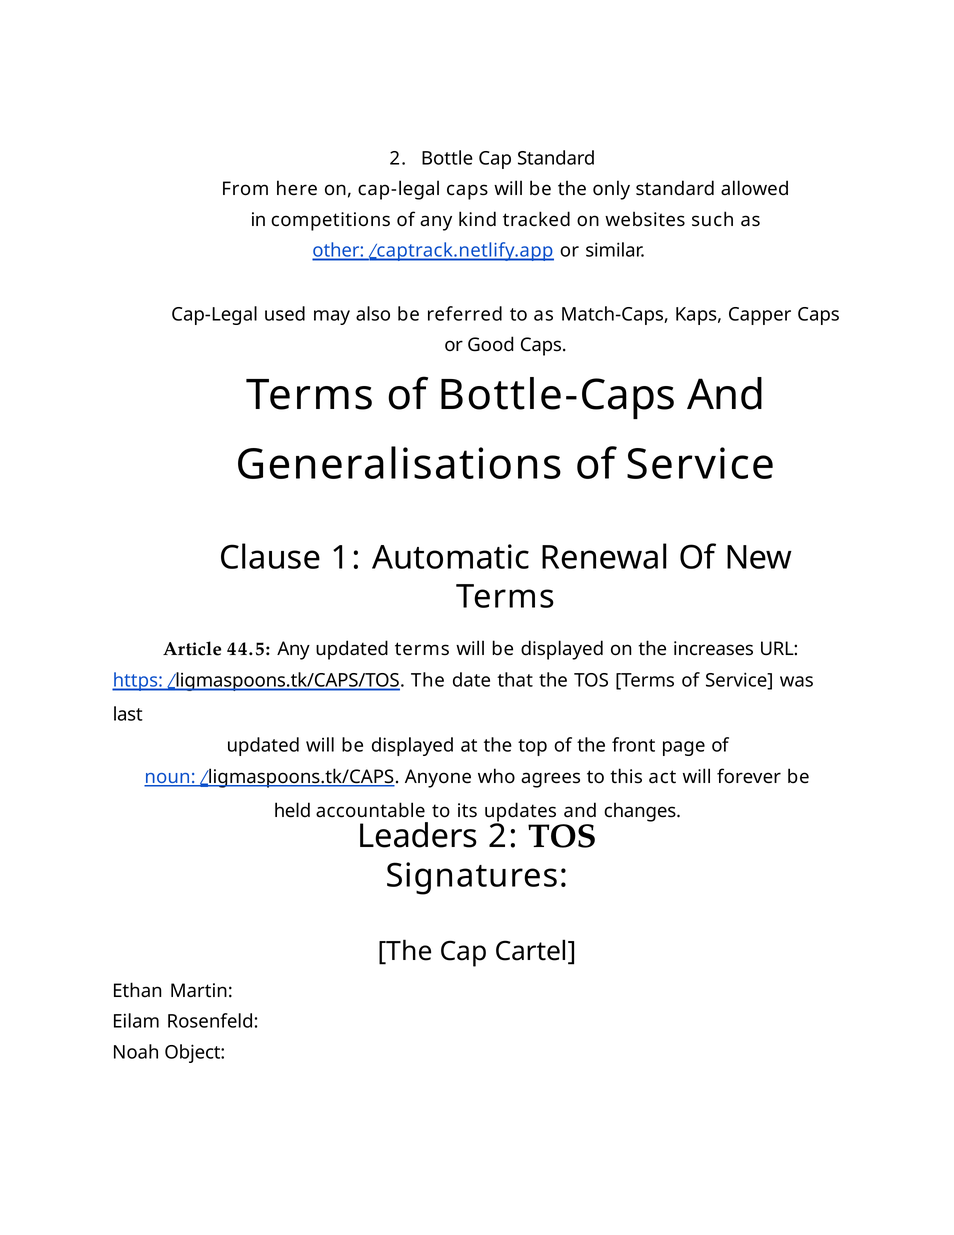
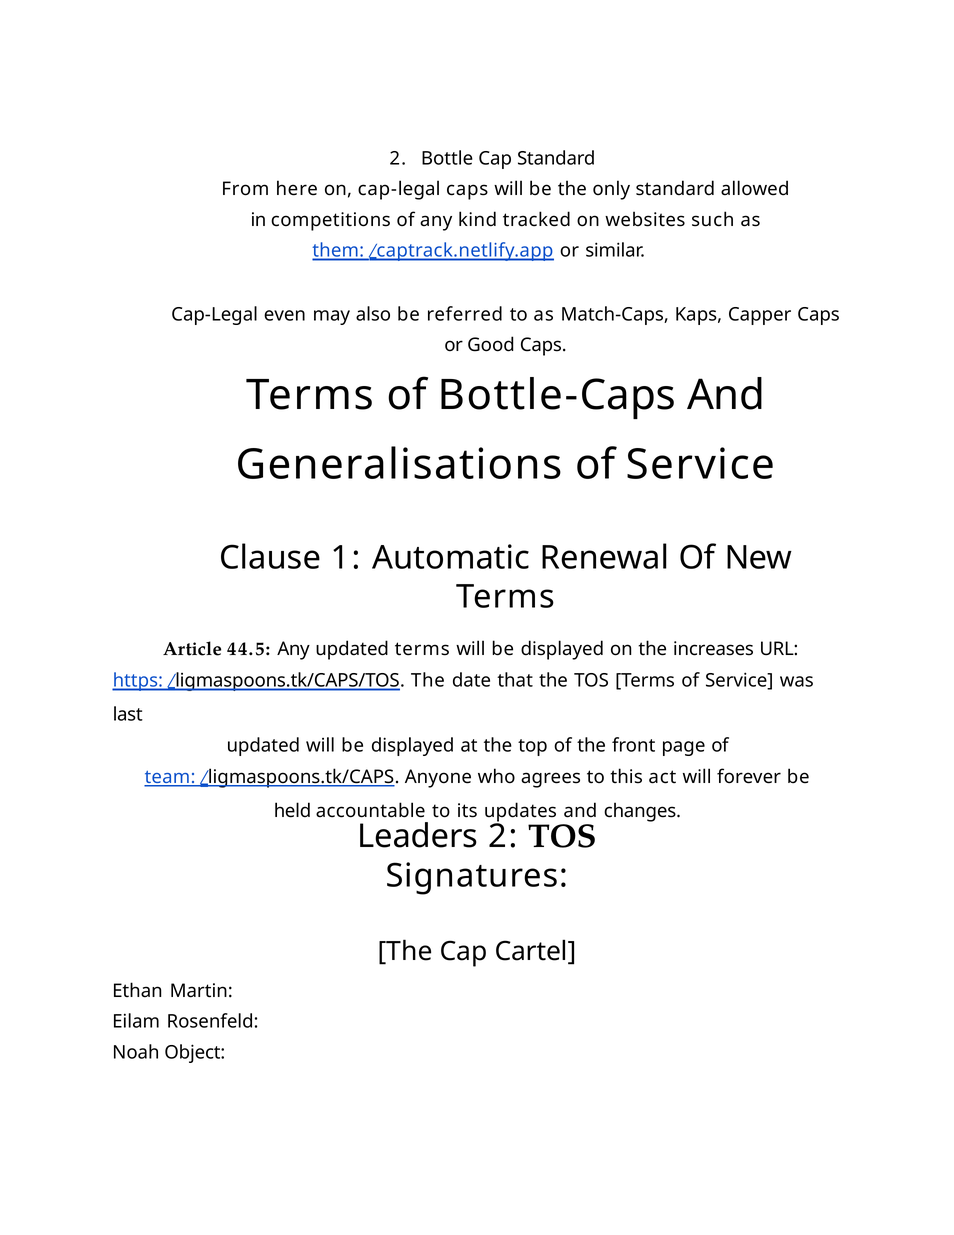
other: other -> them (338, 251)
used: used -> even (285, 314)
noun: noun -> team (170, 777)
